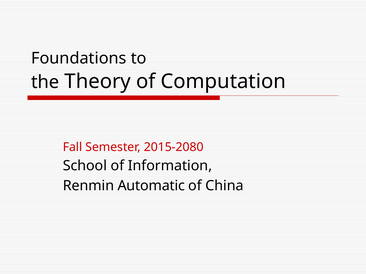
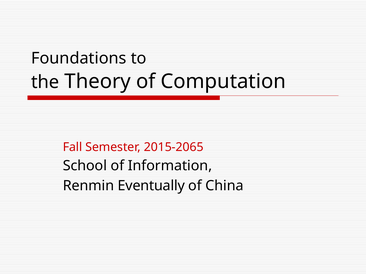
2015-2080: 2015-2080 -> 2015-2065 (174, 147)
Automatic: Automatic -> Eventually (151, 186)
